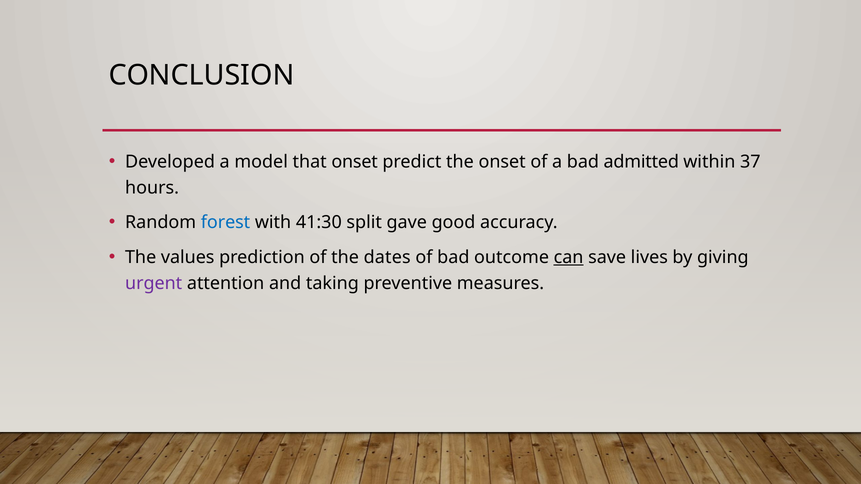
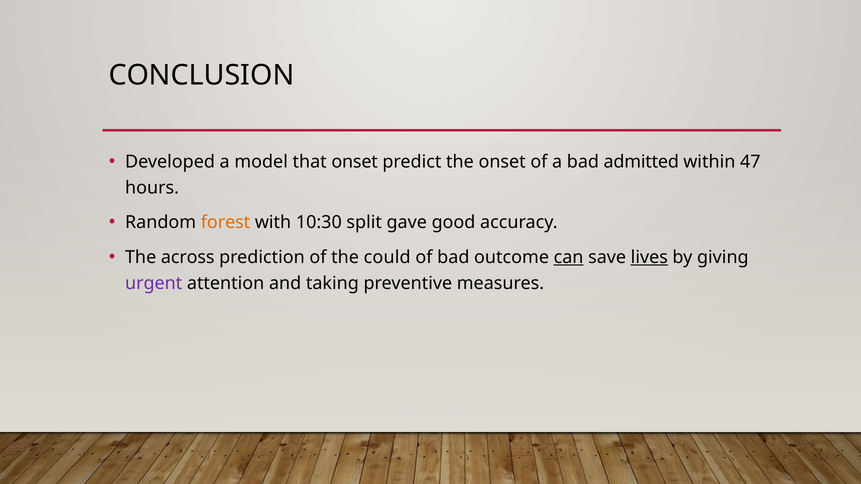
37: 37 -> 47 (750, 162)
forest colour: blue -> orange (226, 223)
41:30: 41:30 -> 10:30 (319, 223)
values: values -> across (188, 257)
dates: dates -> could (387, 257)
lives underline: none -> present (649, 257)
